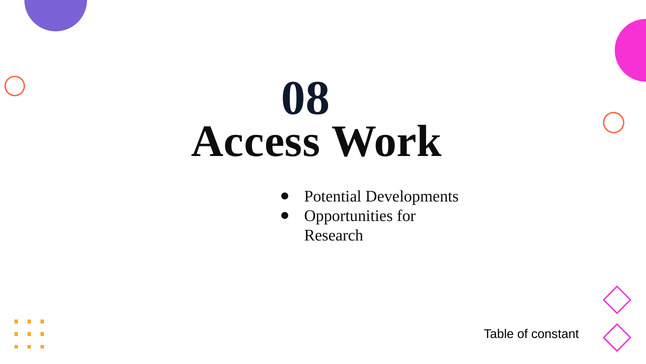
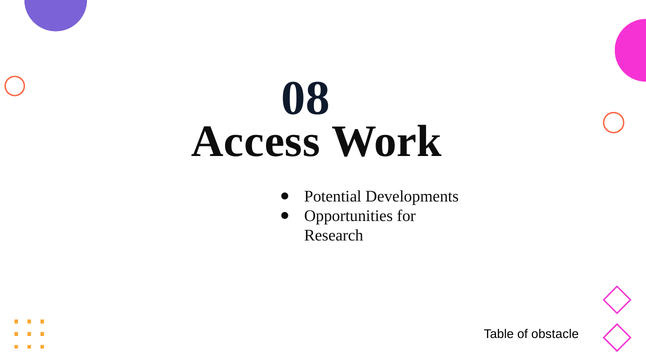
constant: constant -> obstacle (555, 333)
